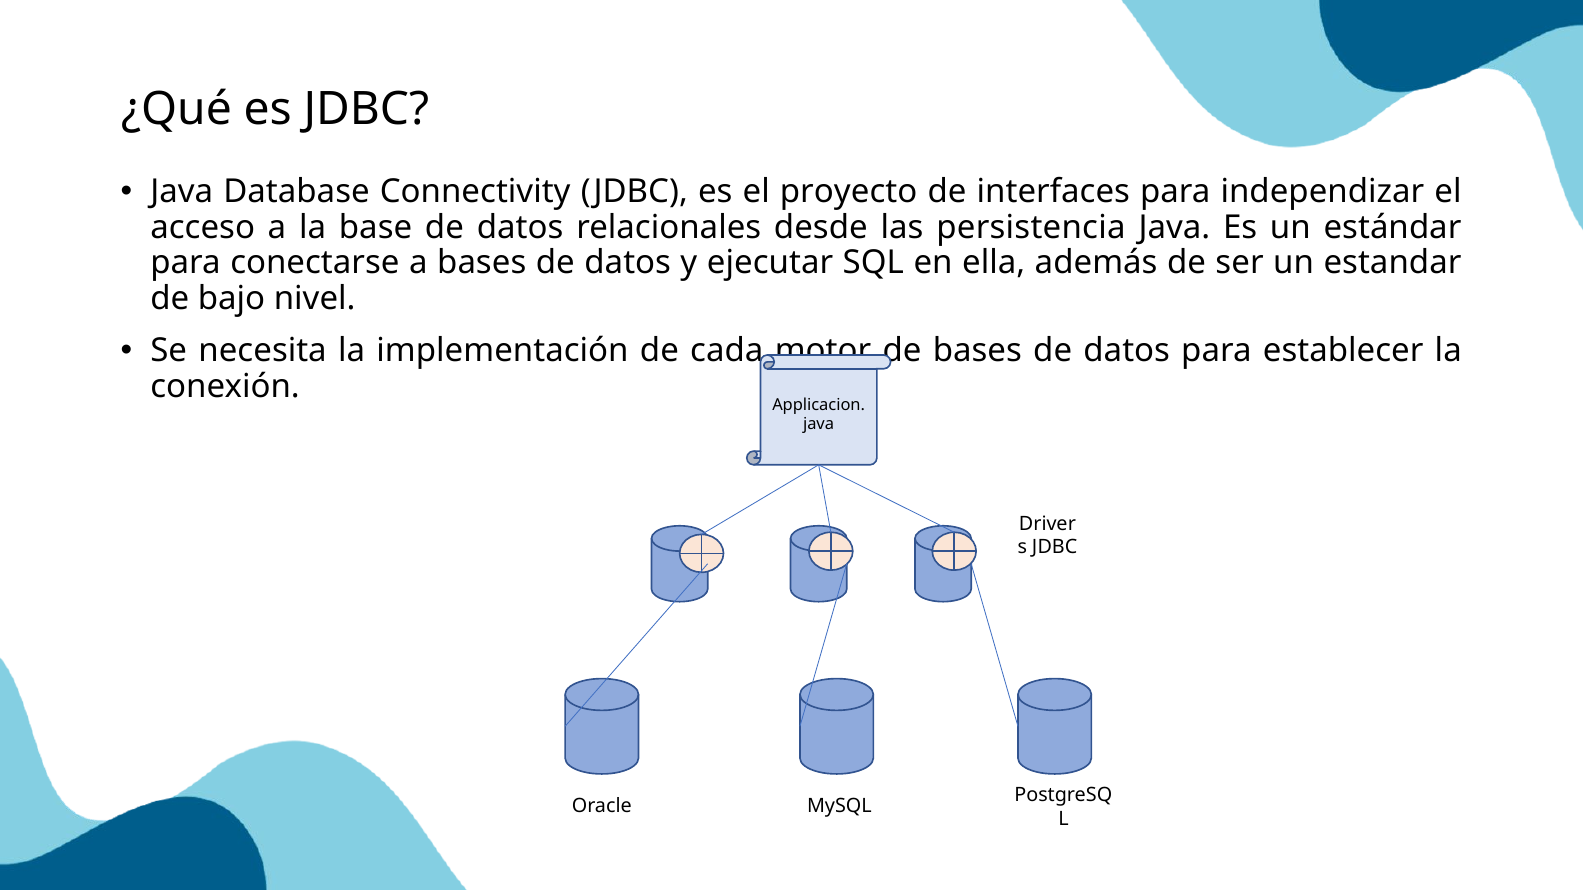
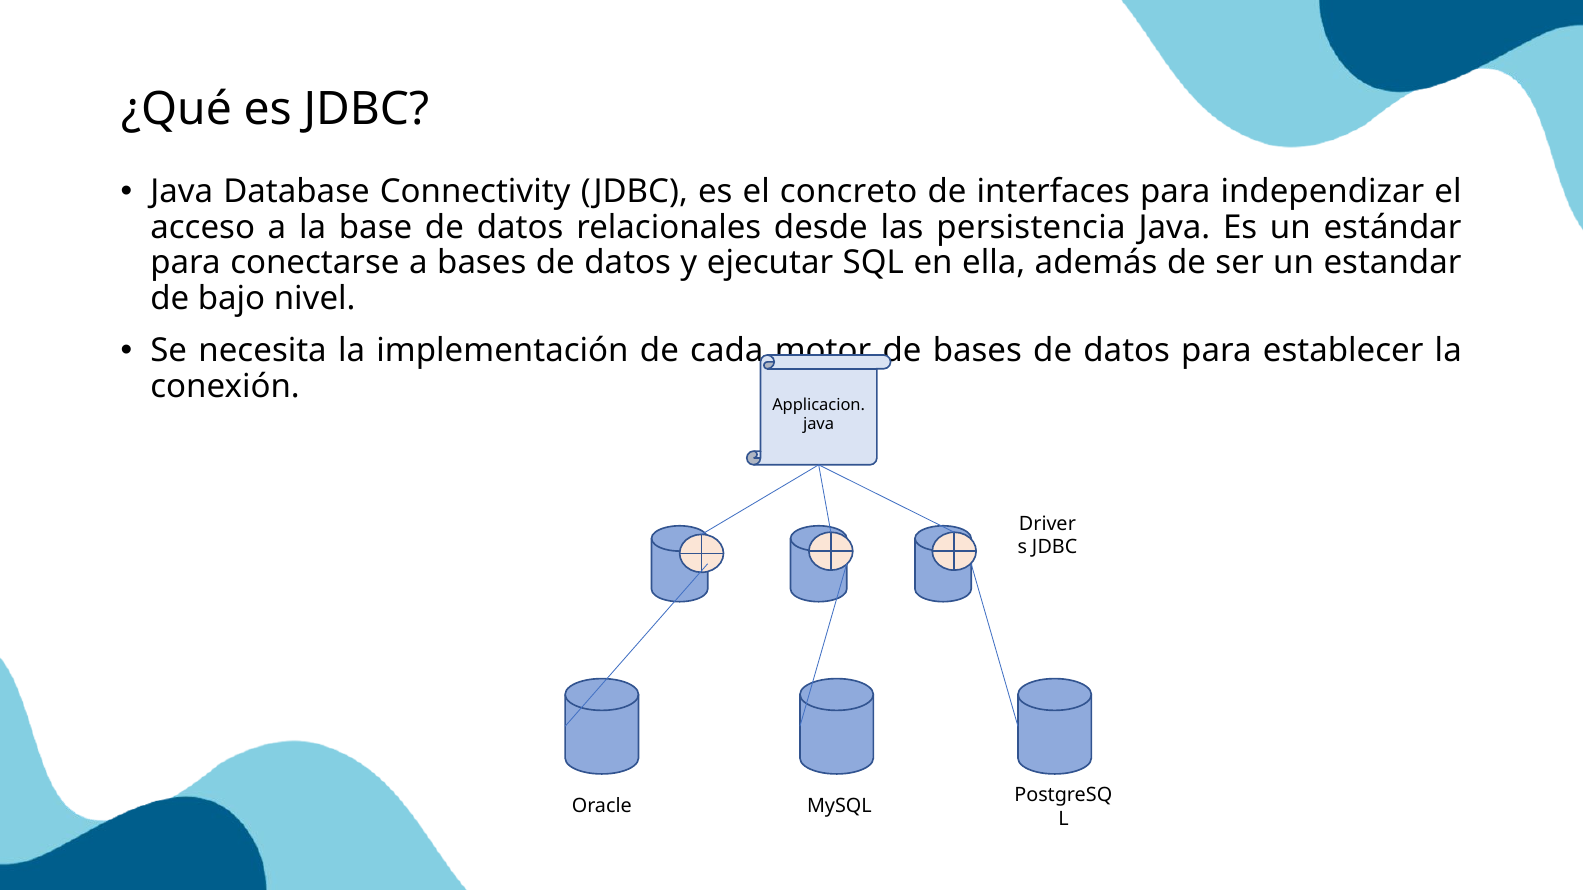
proyecto: proyecto -> concreto (849, 192)
